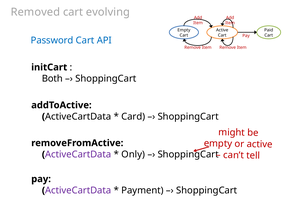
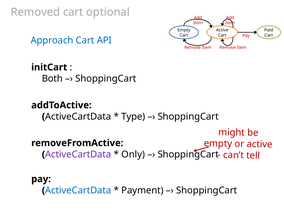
evolving: evolving -> optional (108, 12)
Password: Password -> Approach (52, 40)
Card: Card -> Type (133, 117)
ActiveCartData colour: purple -> blue (78, 190)
